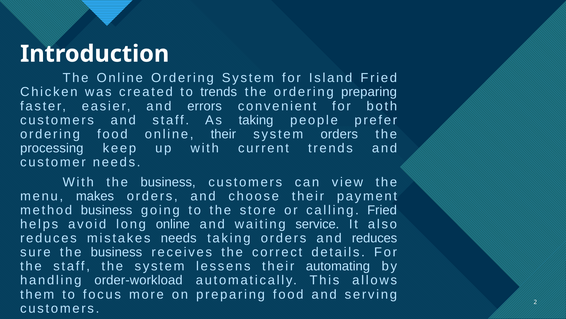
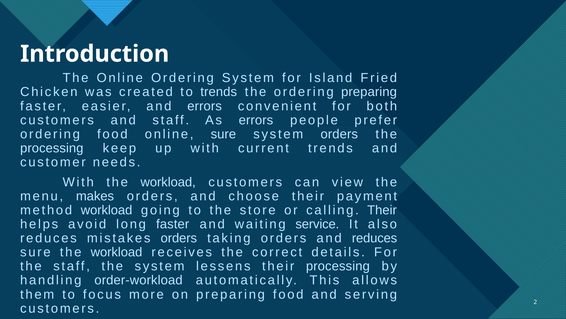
As taking: taking -> errors (256, 120)
online their: their -> sure (223, 134)
With the business: business -> workload (168, 182)
method business: business -> workload (107, 210)
calling Fried: Fried -> Their (382, 210)
long online: online -> faster (173, 224)
mistakes needs: needs -> orders (179, 238)
sure the business: business -> workload (116, 252)
their automating: automating -> processing (338, 266)
